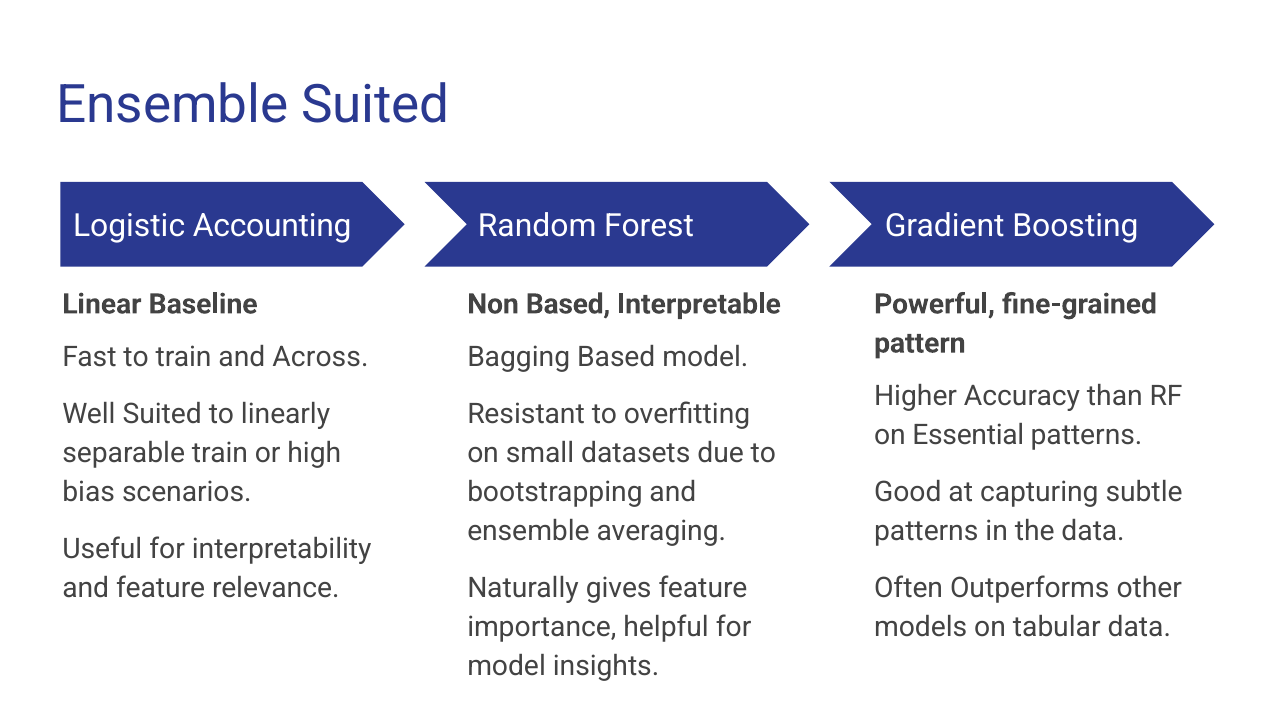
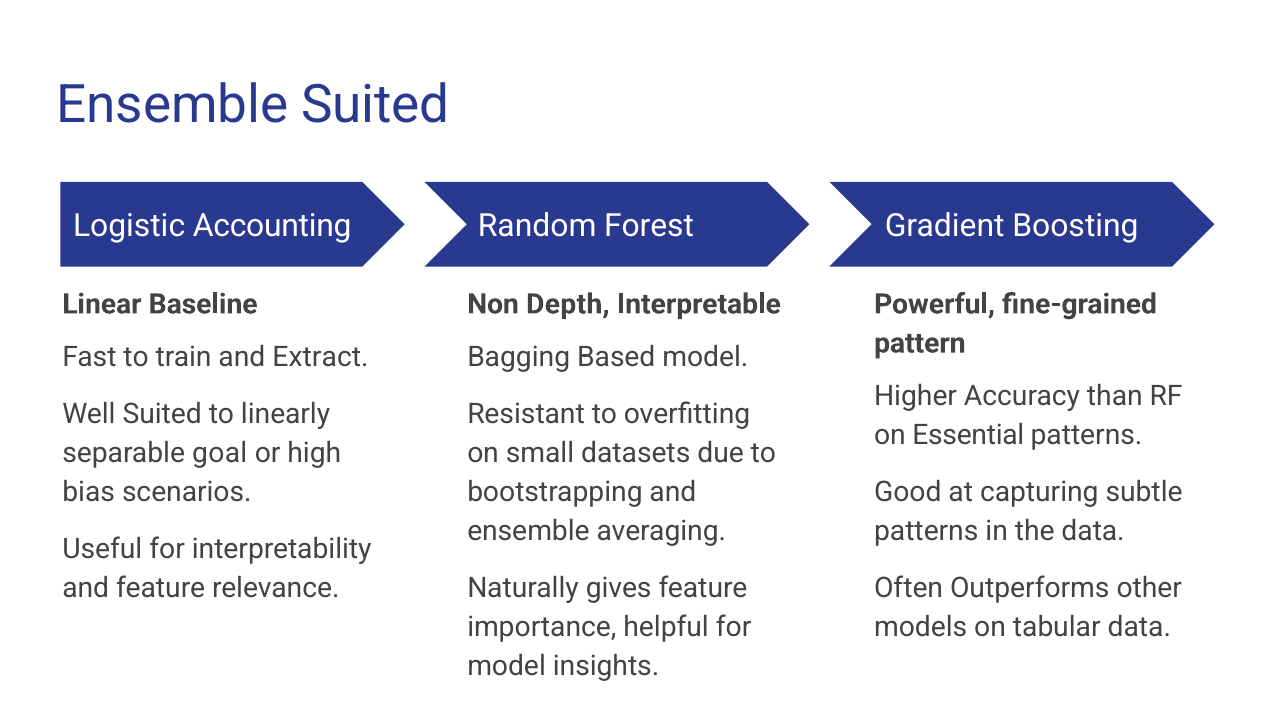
Non Based: Based -> Depth (568, 304)
Across: Across -> Extract (321, 357)
separable train: train -> goal (220, 453)
